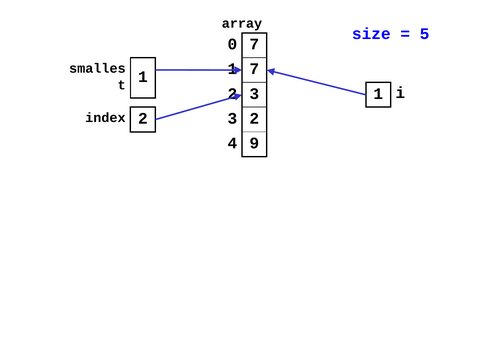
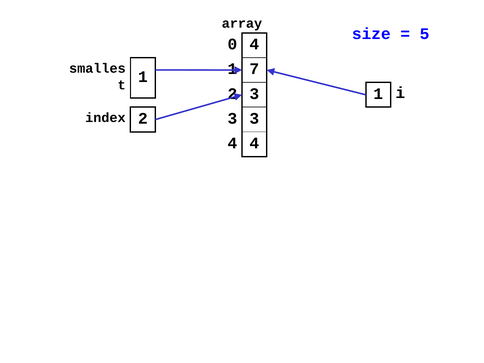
0 7: 7 -> 4 (254, 44)
2: 2 -> 3 (254, 118)
4 9: 9 -> 4 (254, 143)
